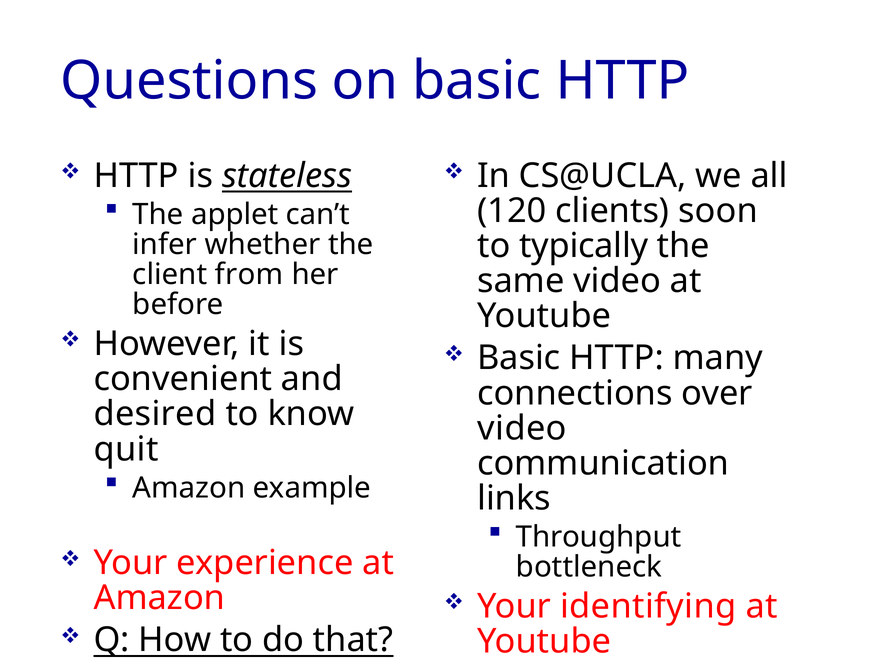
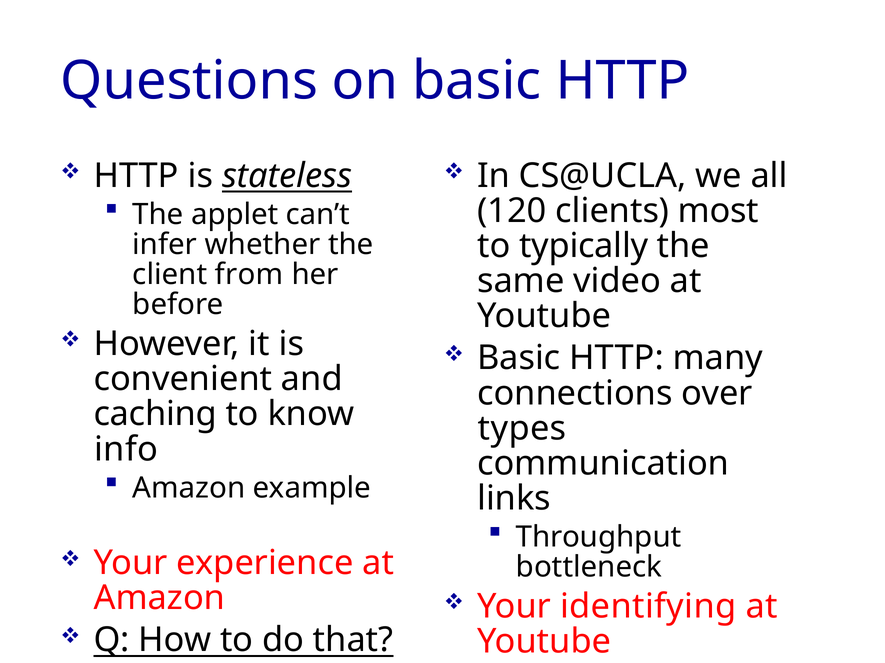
soon: soon -> most (718, 211)
desired: desired -> caching (155, 415)
video: video -> types (522, 429)
quit: quit -> info (126, 450)
